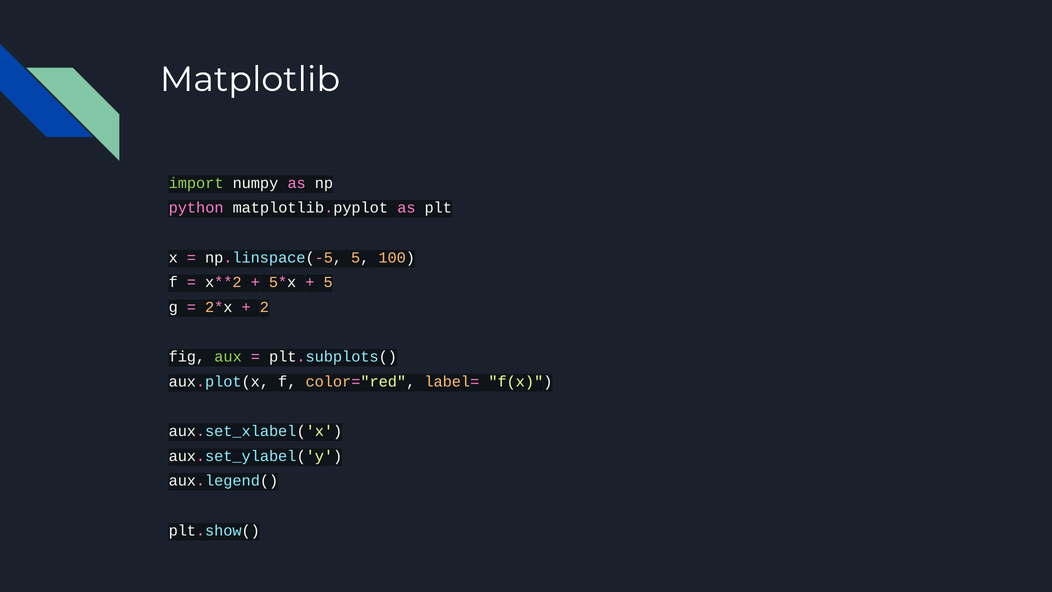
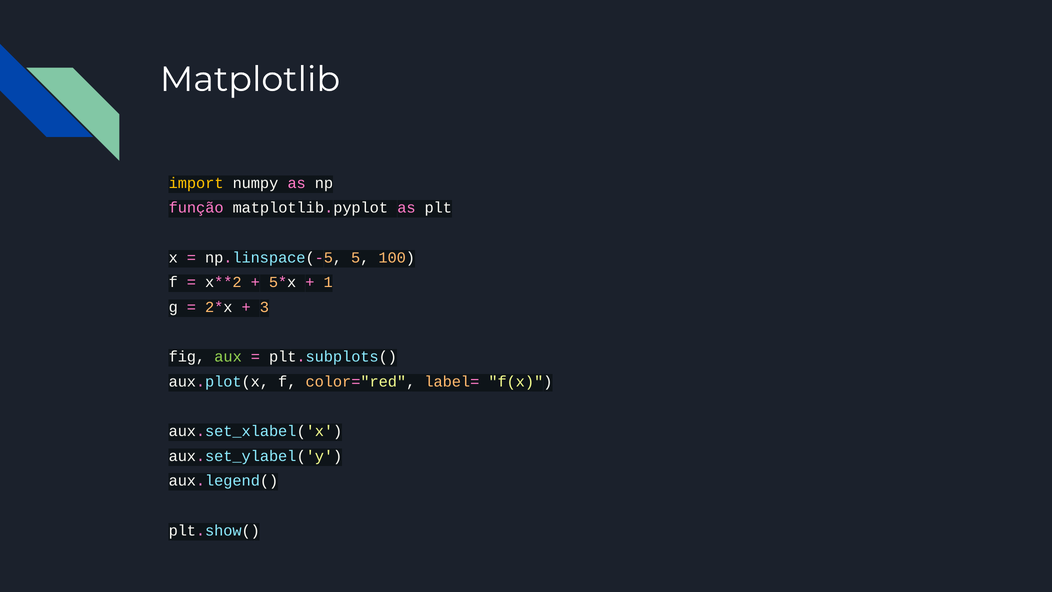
import colour: light green -> yellow (196, 183)
python: python -> função (196, 208)
5: 5 -> 1 (328, 282)
2: 2 -> 3 (264, 307)
